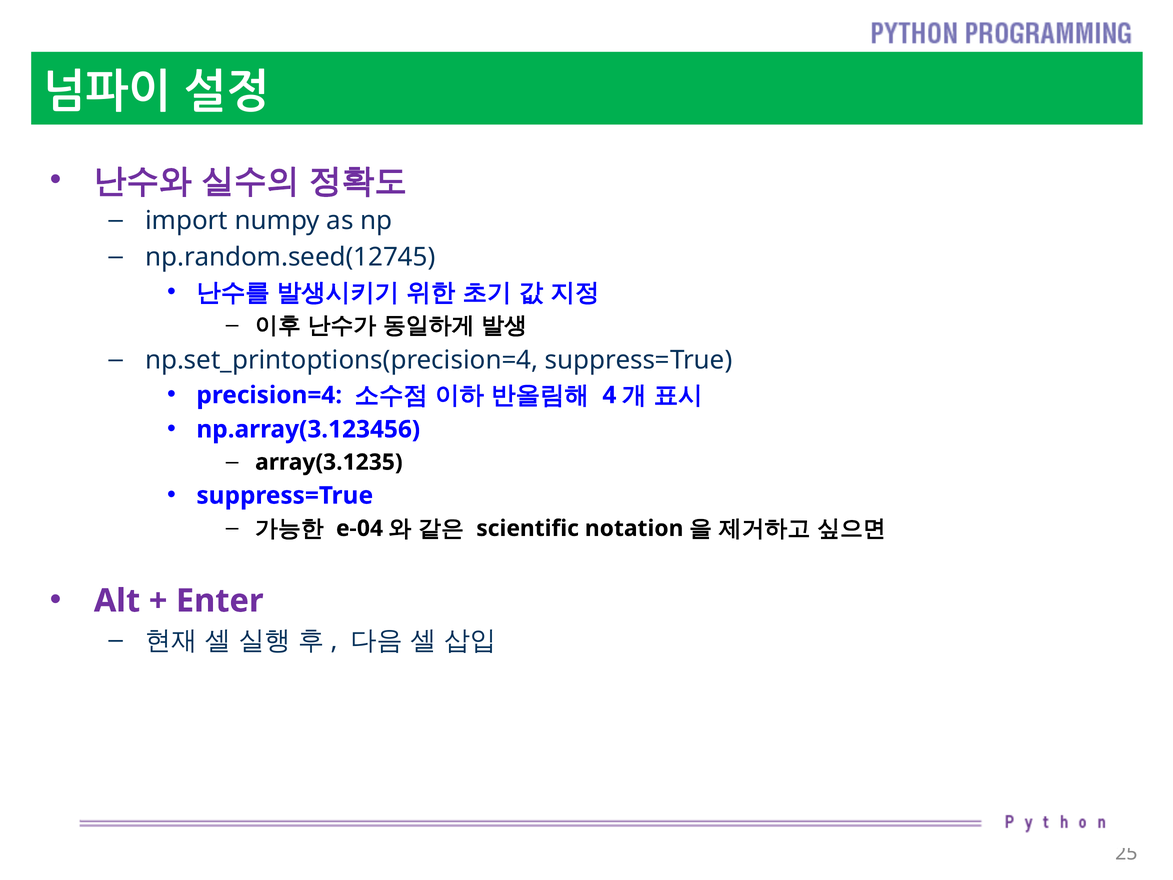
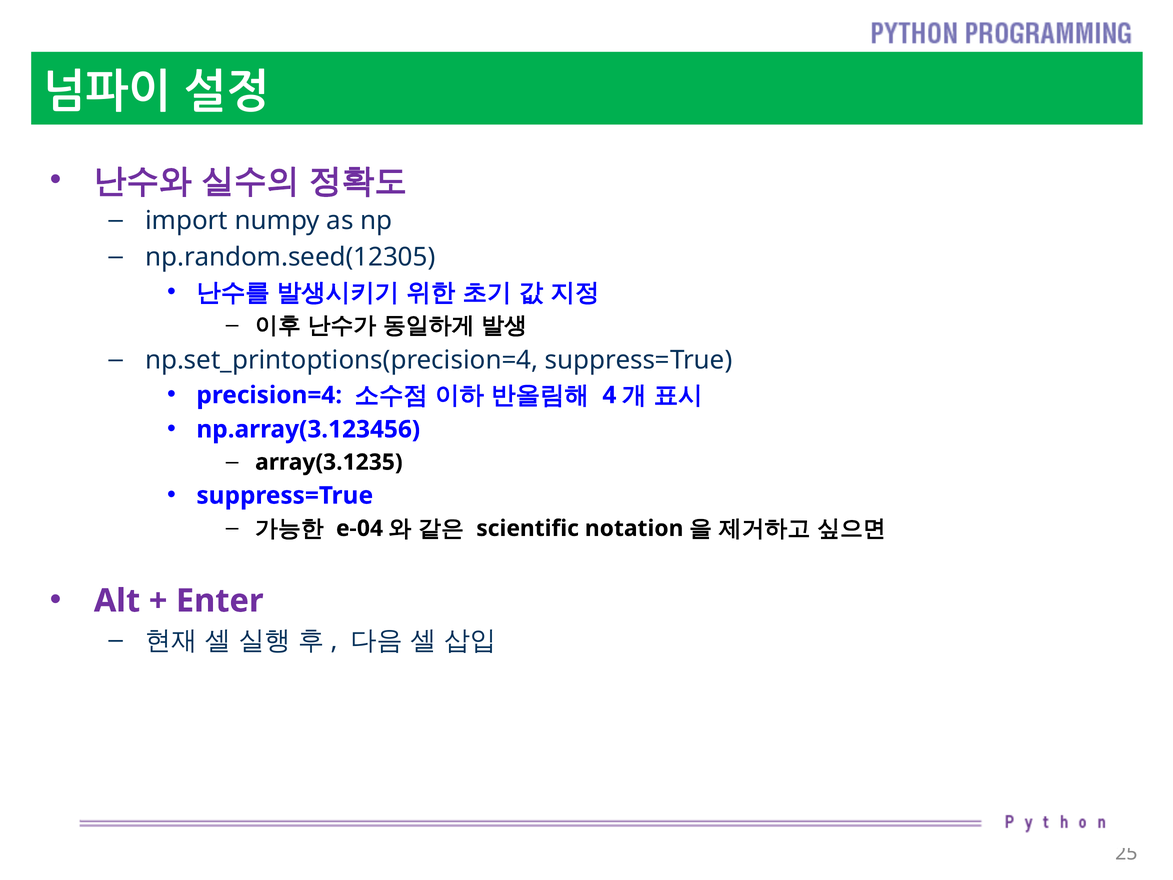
np.random.seed(12745: np.random.seed(12745 -> np.random.seed(12305 (290, 257)
